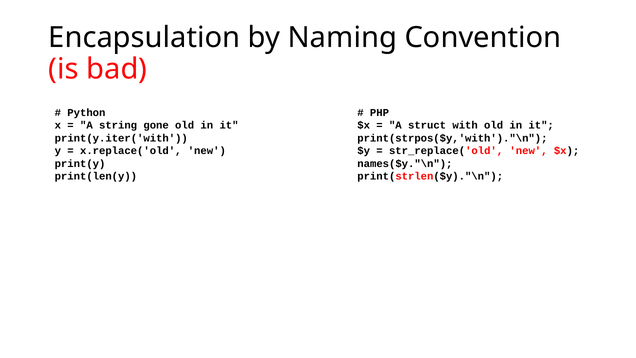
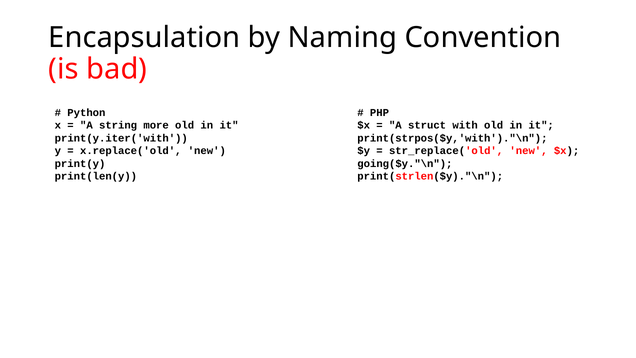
gone: gone -> more (156, 125)
names($y."\n: names($y."\n -> going($y."\n (405, 163)
